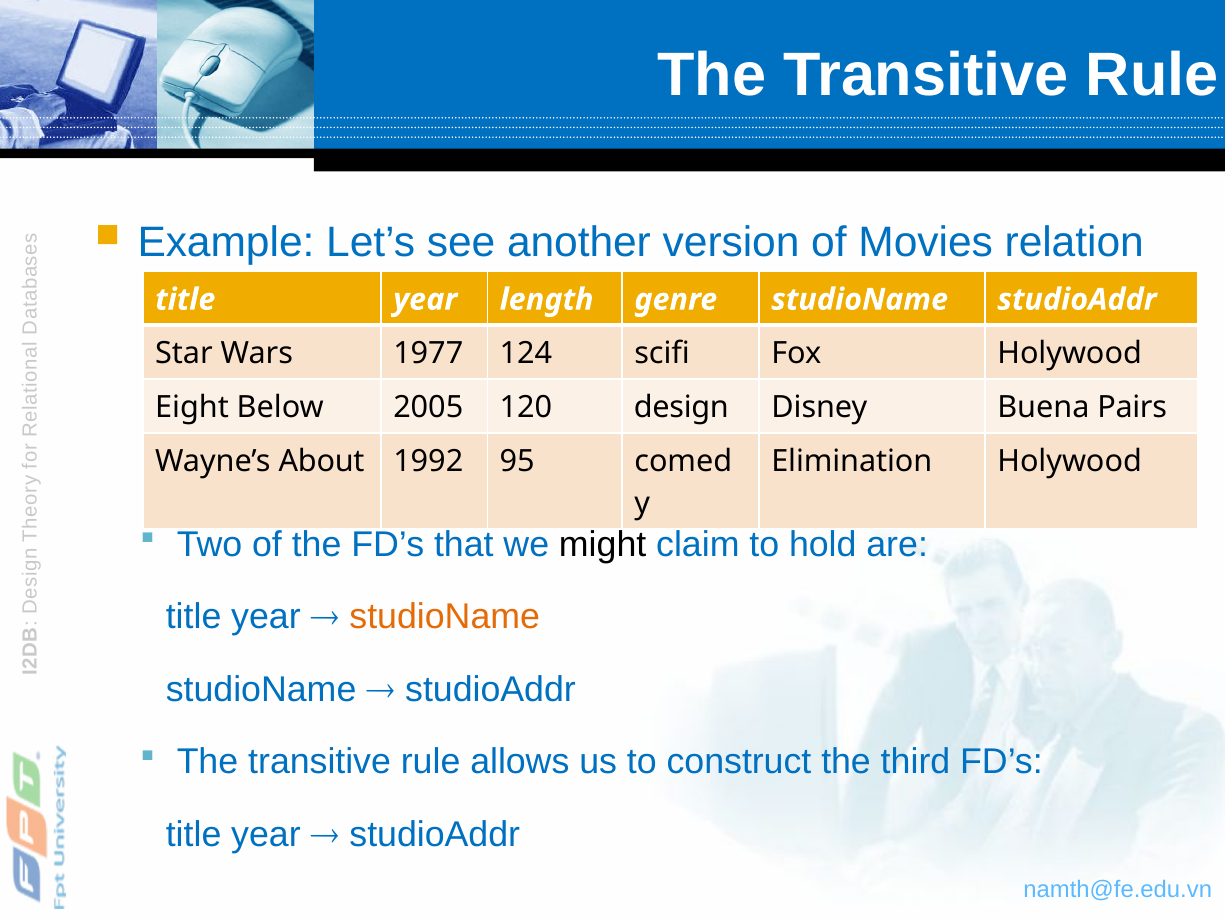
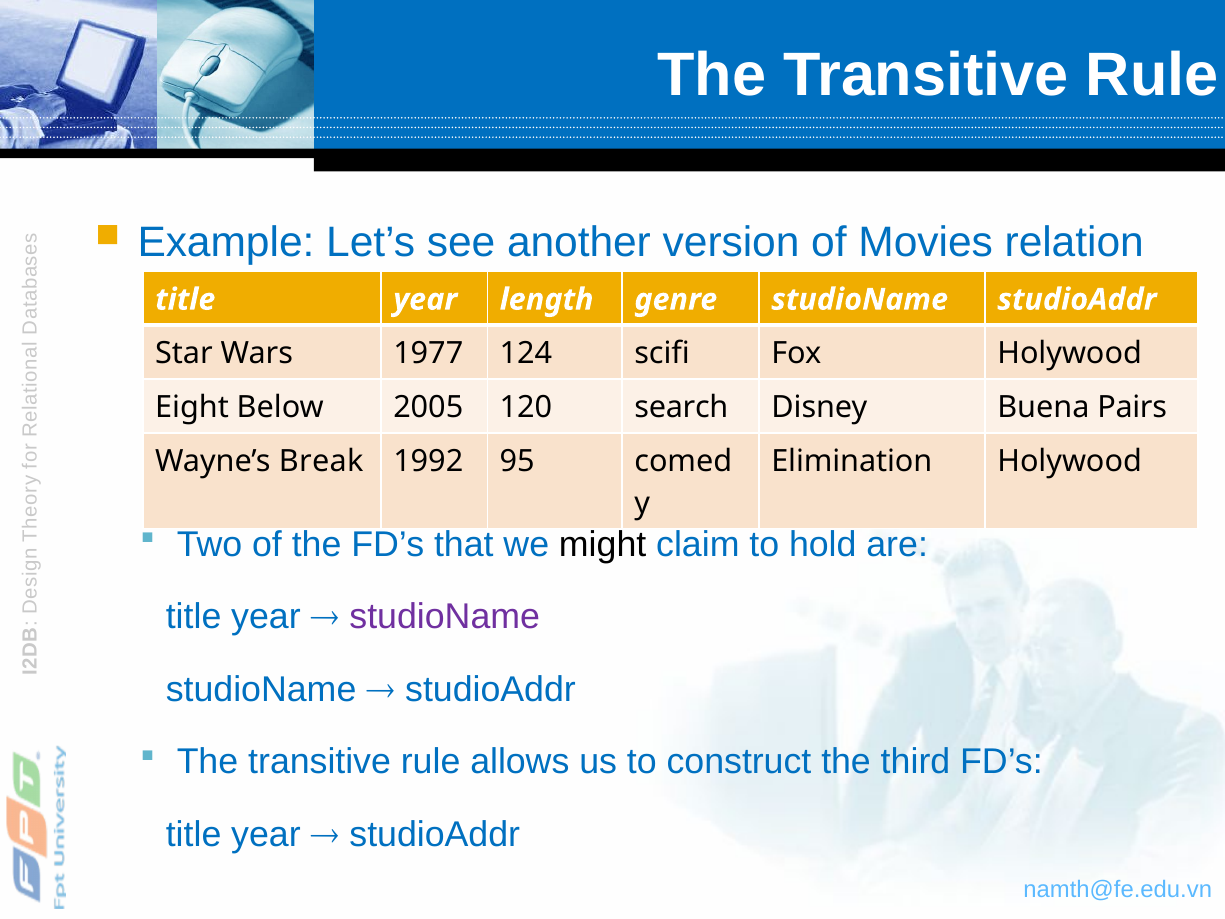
design: design -> search (681, 407)
About: About -> Break (321, 461)
studioName colour: orange -> purple (445, 617)
